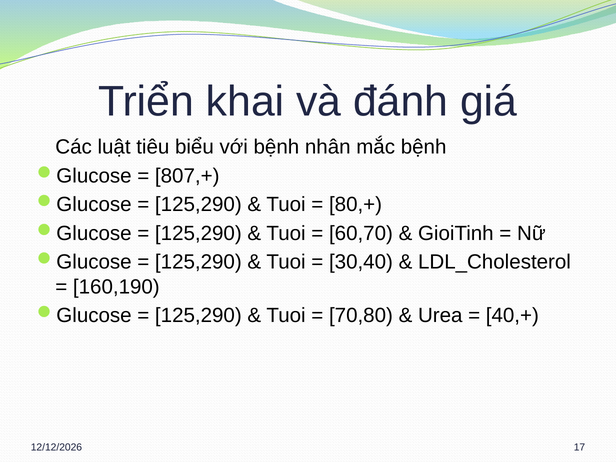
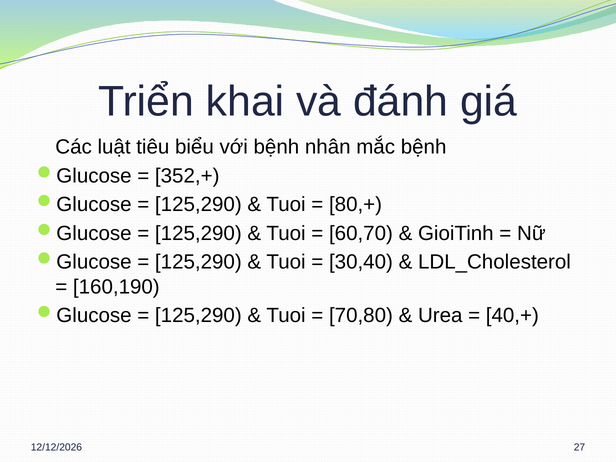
807,+: 807,+ -> 352,+ (187, 176)
17: 17 -> 27 (579, 447)
